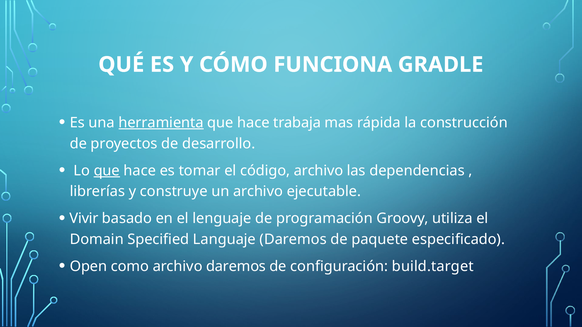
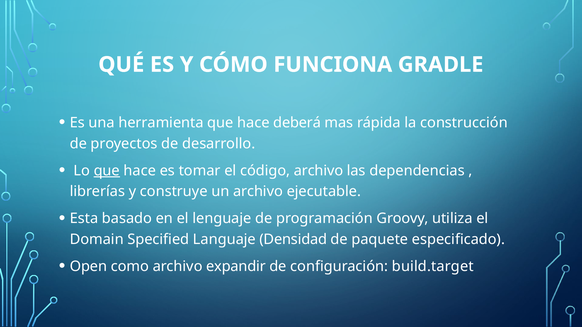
herramienta underline: present -> none (161, 123)
trabaja: trabaja -> deberá (297, 123)
Vivir: Vivir -> Esta (84, 219)
Languaje Daremos: Daremos -> Densidad (293, 240)
archivo daremos: daremos -> expandir (236, 267)
